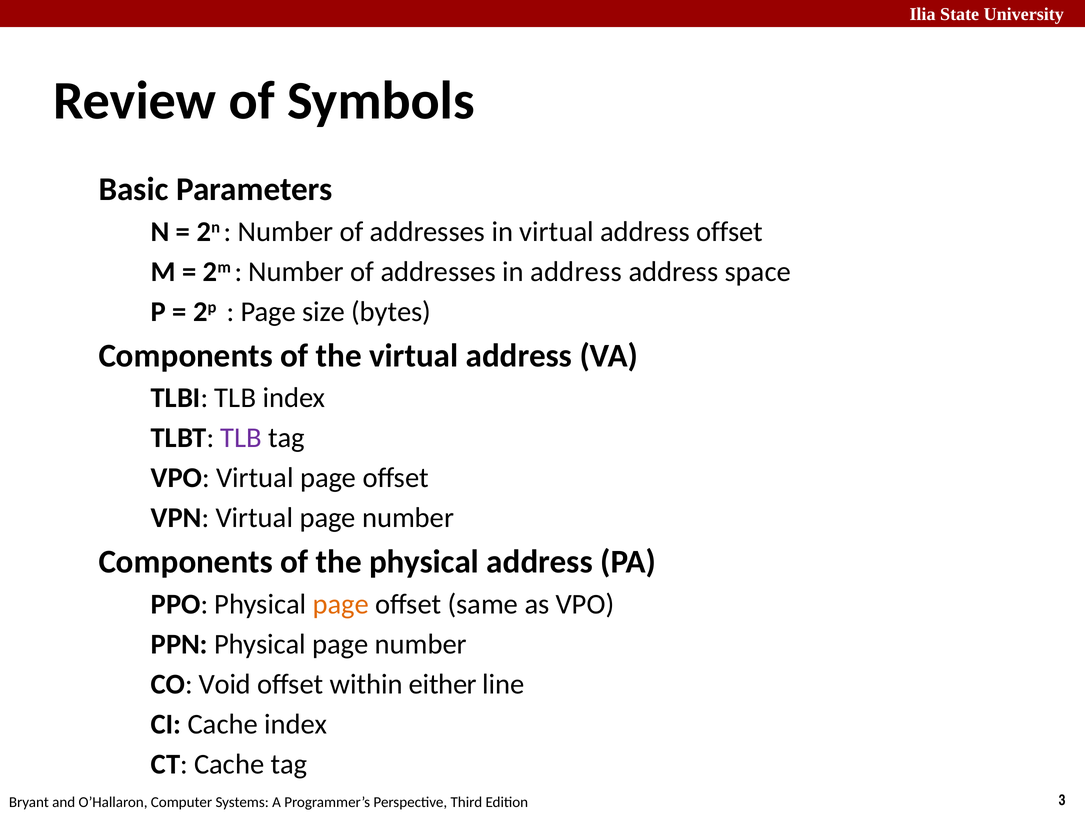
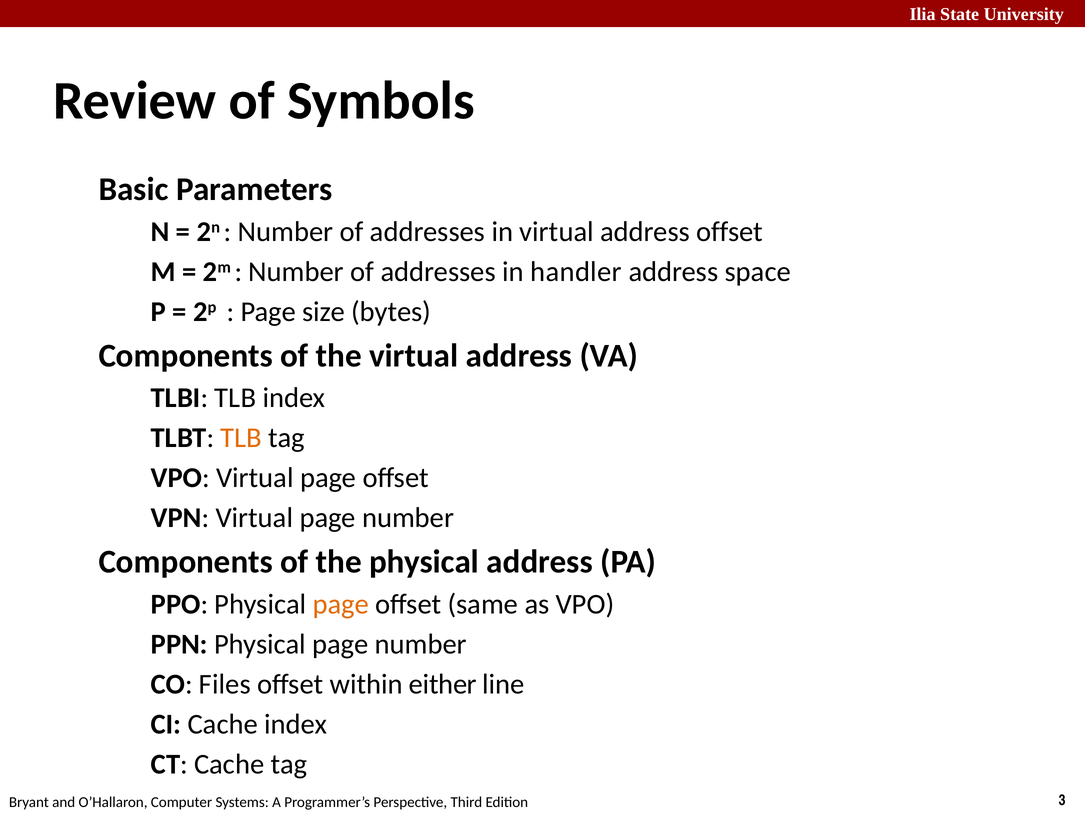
in address: address -> handler (576, 272)
TLB colour: purple -> orange (241, 438)
Void: Void -> Files (225, 684)
